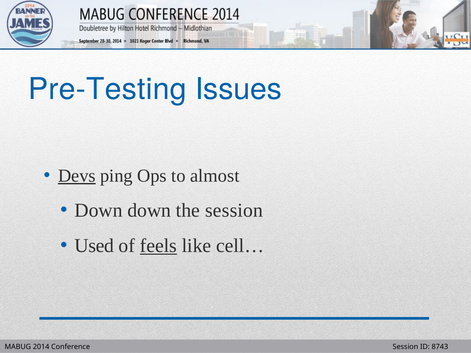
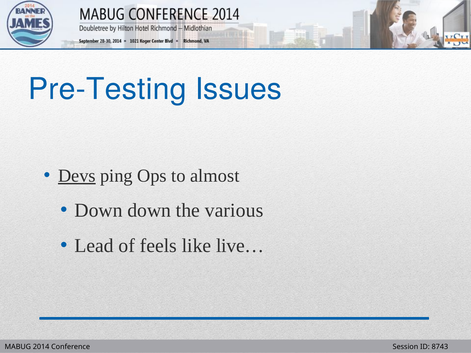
the session: session -> various (234, 211)
Used: Used -> Lead (94, 246)
feels underline: present -> none (158, 246)
cell…: cell… -> live… (240, 246)
